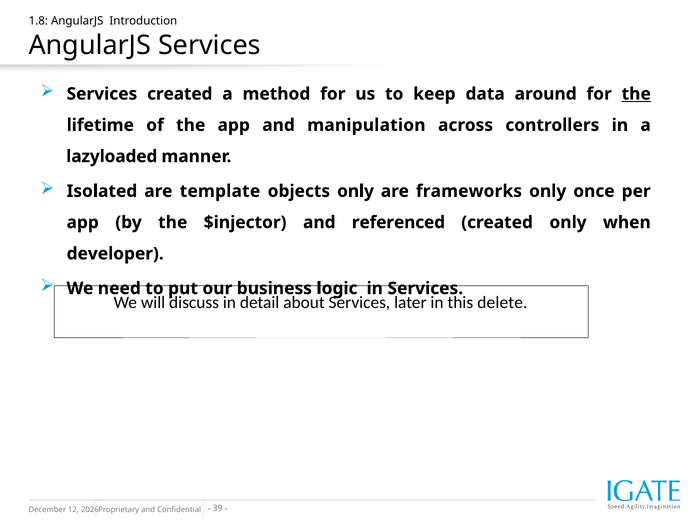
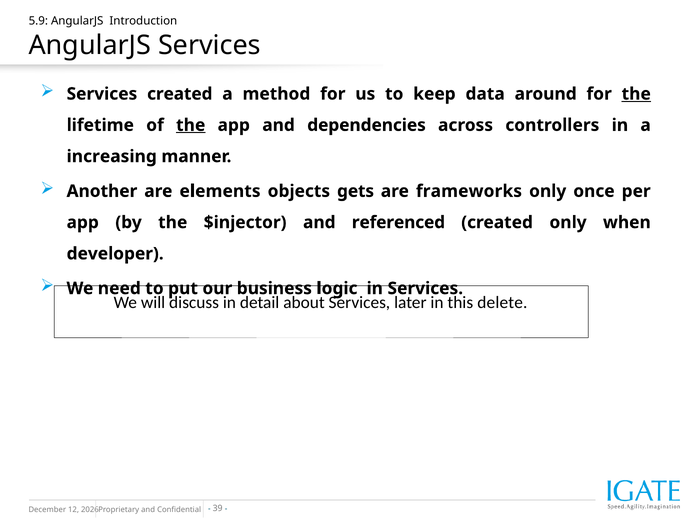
1.8: 1.8 -> 5.9 (38, 21)
the underline: none -> present (191, 125)
manipulation: manipulation -> dependencies (367, 125)
lazyloaded: lazyloaded -> increasing (112, 156)
Isolated: Isolated -> Another (102, 191)
template: template -> elements (220, 191)
objects only: only -> gets (356, 191)
